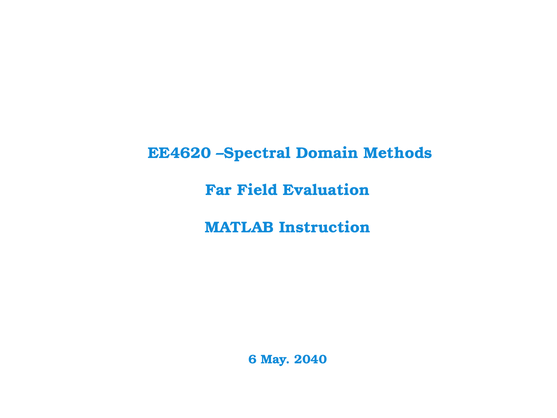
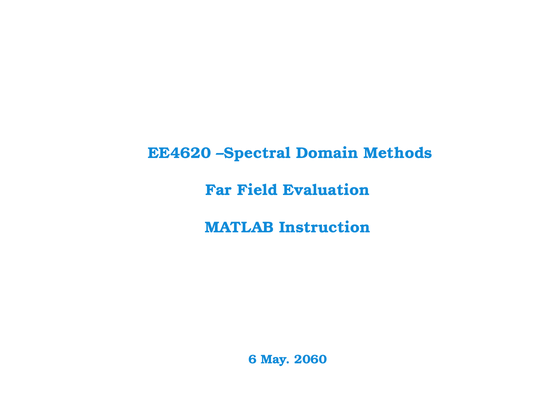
2040: 2040 -> 2060 (311, 359)
